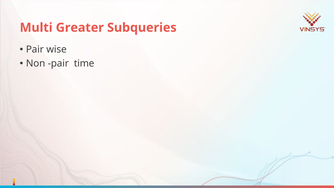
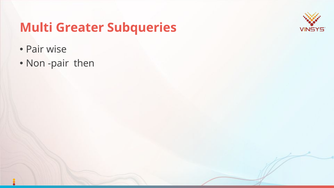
time: time -> then (84, 63)
